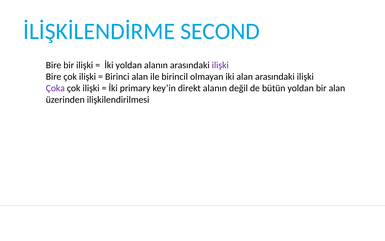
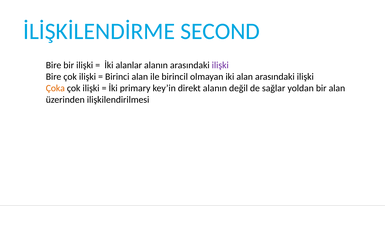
İki yoldan: yoldan -> alanlar (129, 65)
Çoka colour: purple -> orange (55, 88)
bütün: bütün -> sağlar (274, 88)
